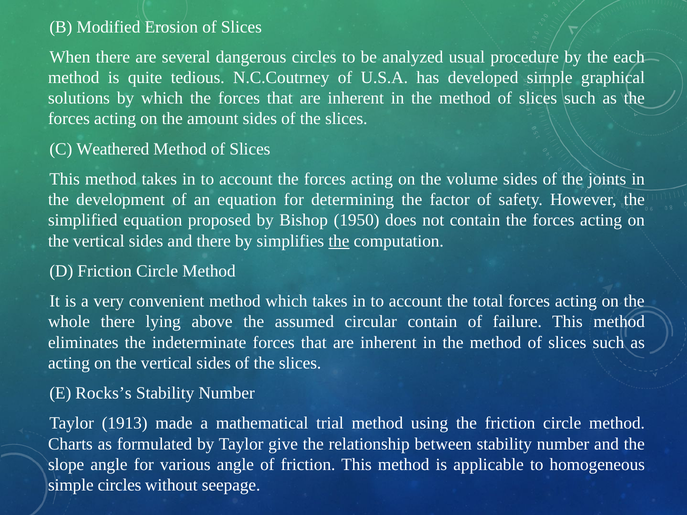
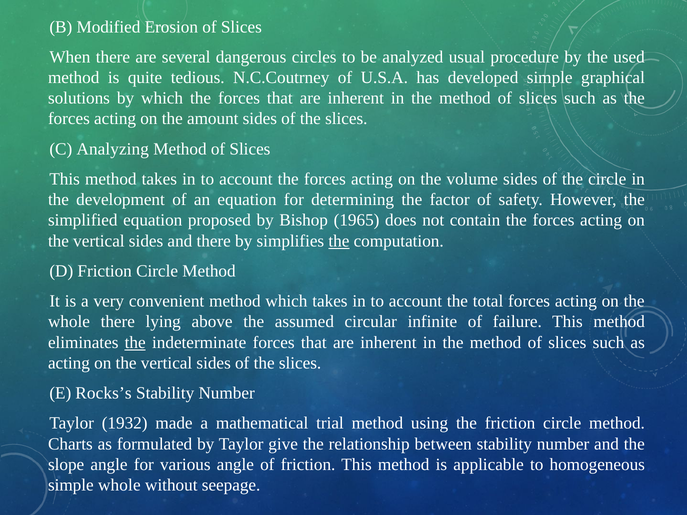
each: each -> used (629, 57)
Weathered: Weathered -> Analyzing (113, 149)
the joints: joints -> circle (607, 179)
1950: 1950 -> 1965 (357, 220)
circular contain: contain -> infinite (432, 322)
the underline: none -> present (135, 343)
1913: 1913 -> 1932 (125, 423)
simple circles: circles -> whole (119, 485)
